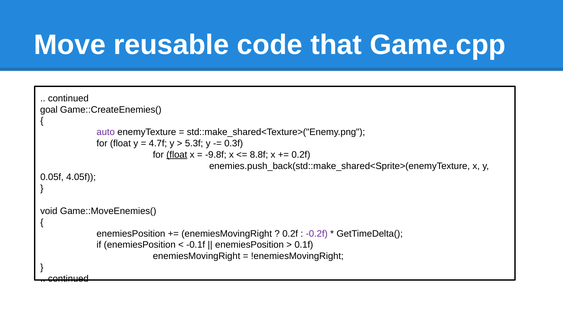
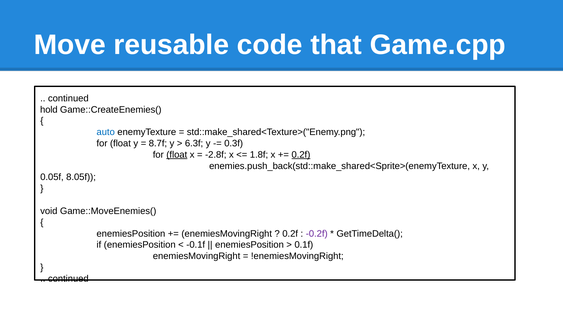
goal: goal -> hold (49, 110)
auto colour: purple -> blue (106, 132)
4.7f: 4.7f -> 8.7f (158, 143)
5.3f: 5.3f -> 6.3f (194, 143)
-9.8f: -9.8f -> -2.8f (216, 155)
8.8f: 8.8f -> 1.8f (259, 155)
0.2f underline: none -> present (301, 155)
4.05f: 4.05f -> 8.05f (81, 177)
